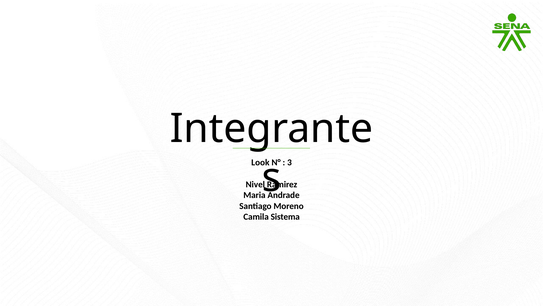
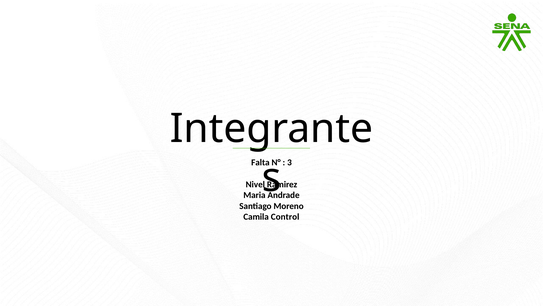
Look: Look -> Falta (260, 162)
Sistema: Sistema -> Control (285, 217)
